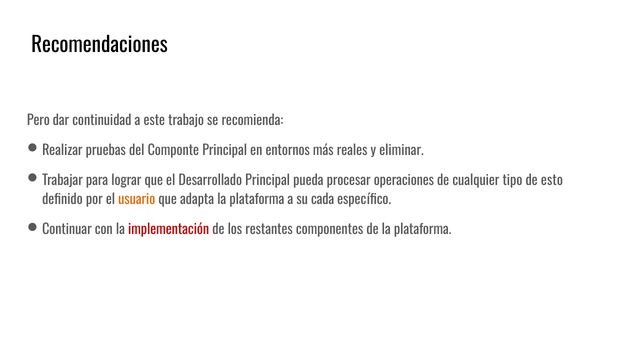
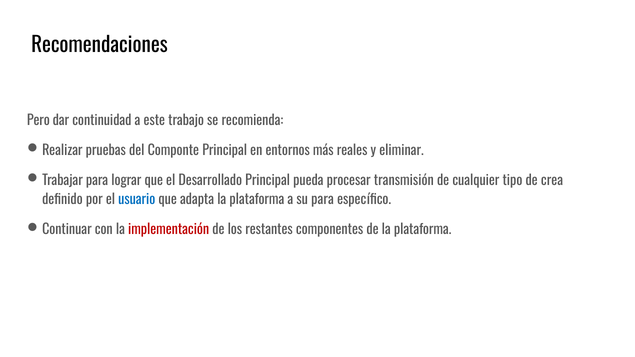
operaciones: operaciones -> transmisión (404, 180)
esto: esto -> crea (552, 180)
usuario colour: orange -> blue (137, 200)
su cada: cada -> para (322, 200)
